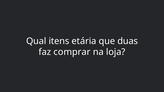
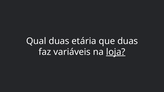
Qual itens: itens -> duas (59, 41)
comprar: comprar -> variáveis (72, 52)
loja underline: none -> present (116, 52)
